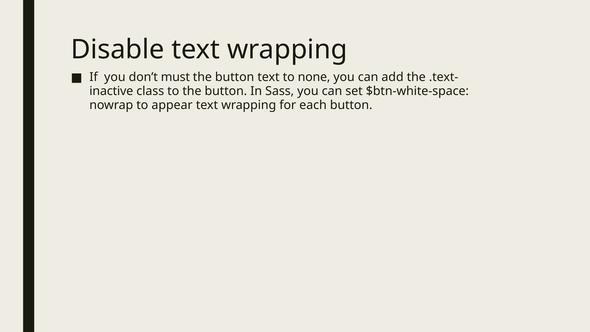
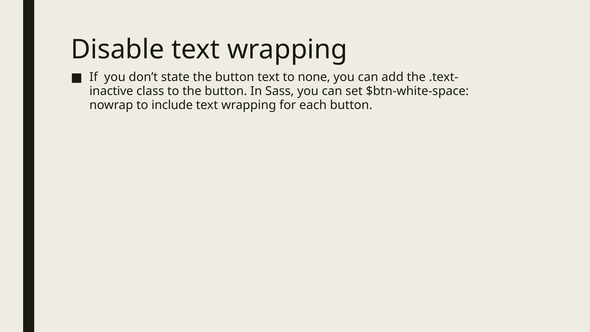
must: must -> state (175, 77)
appear: appear -> include (172, 105)
